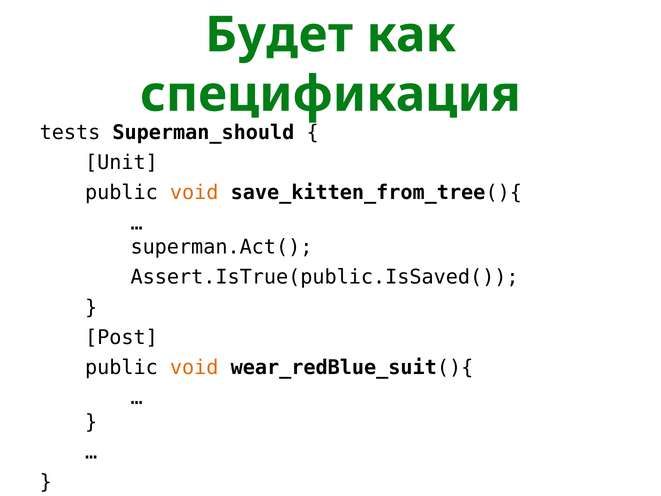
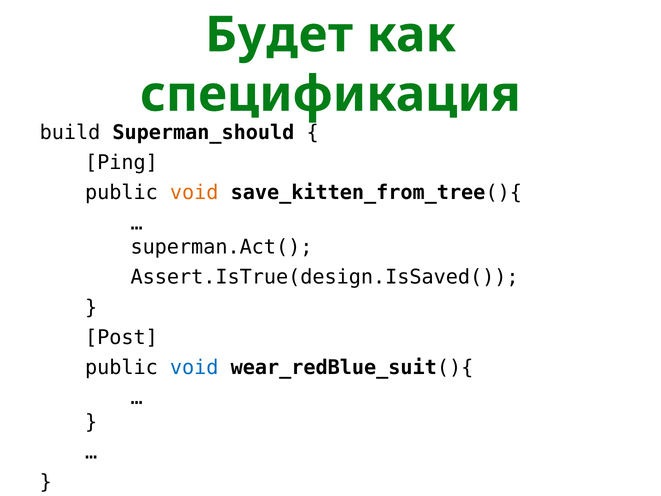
tests: tests -> build (70, 133)
Unit: Unit -> Ping (121, 163)
Assert.IsTrue(public.IsSaved(: Assert.IsTrue(public.IsSaved( -> Assert.IsTrue(design.IsSaved( (325, 277)
void colour: orange -> blue (194, 368)
